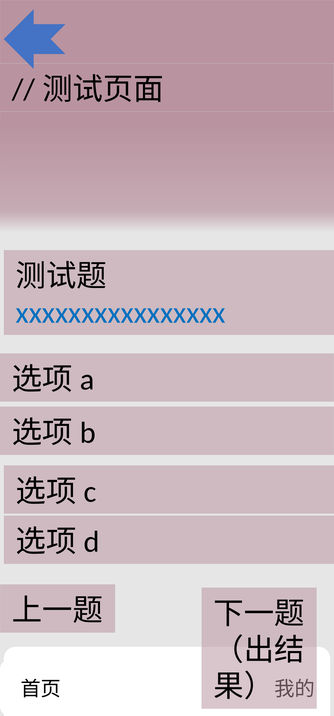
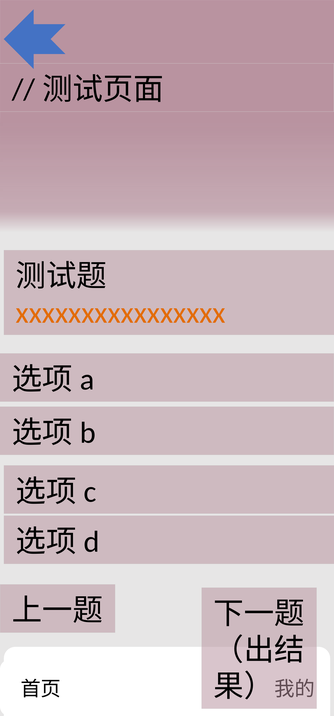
xxxxxxxxxxxxxxxx colour: blue -> orange (121, 313)
